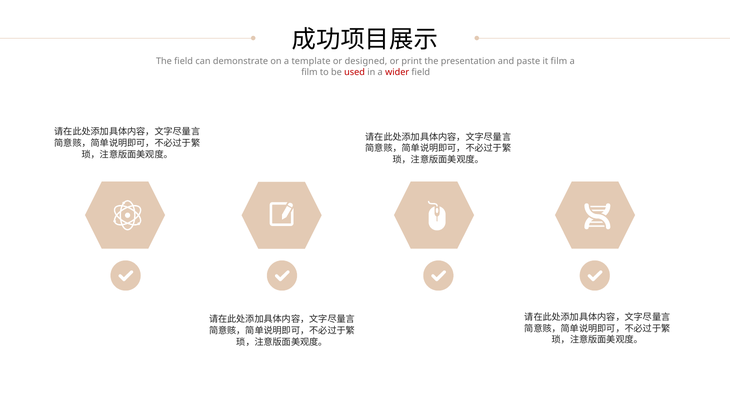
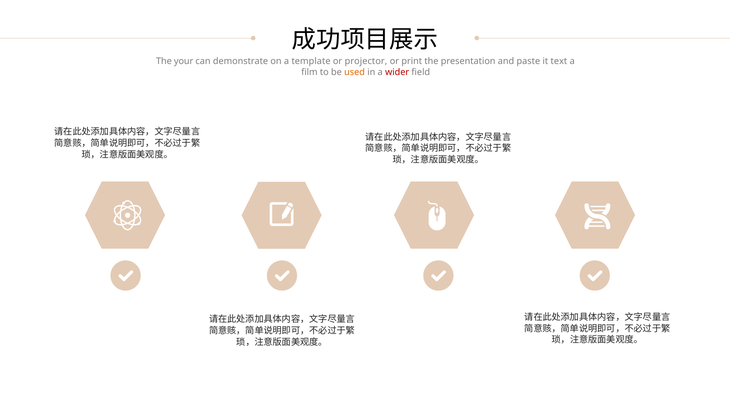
The field: field -> your (184, 61)
designed: designed -> projector (366, 61)
it film: film -> text (559, 61)
used colour: red -> orange (355, 72)
